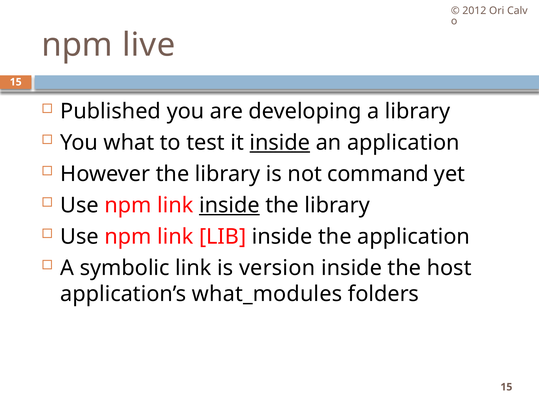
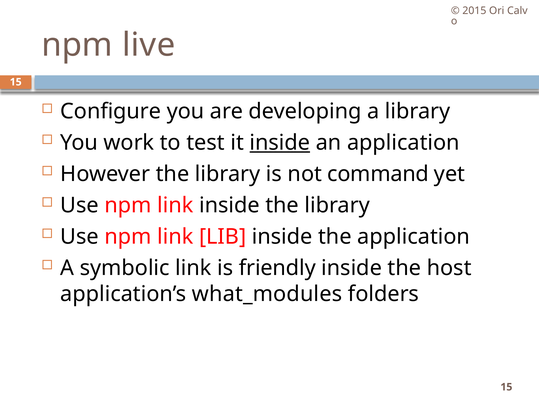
2012: 2012 -> 2015 (474, 11)
Published: Published -> Configure (111, 112)
what: what -> work (129, 143)
inside underline: present -> none (229, 205)
version: version -> friendly (277, 268)
